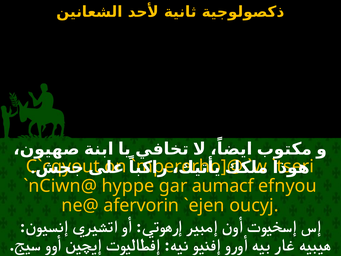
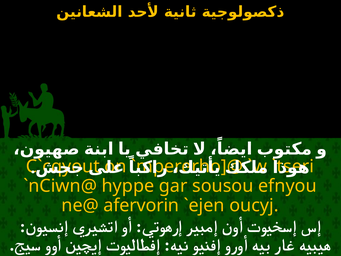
aumacf: aumacf -> sousou (223, 186)
